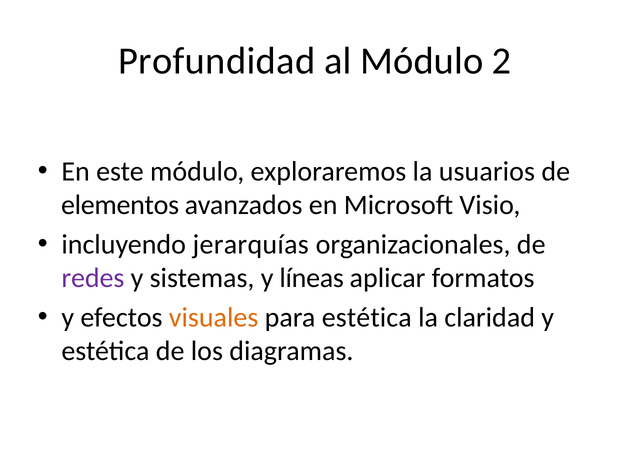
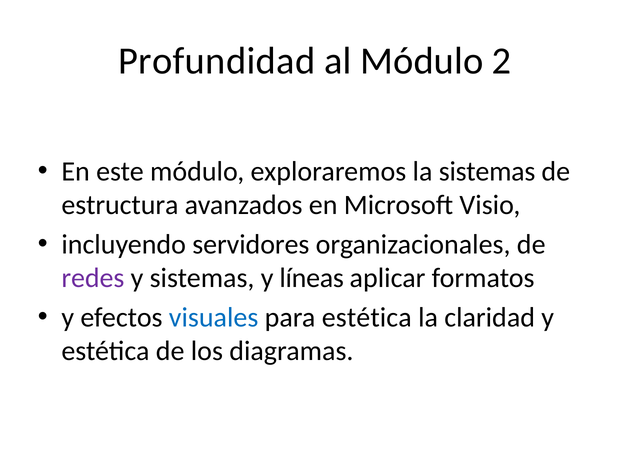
la usuarios: usuarios -> sistemas (487, 171)
elementos: elementos -> estructura (120, 205)
jerarquías: jerarquías -> servidores (251, 244)
visuales colour: orange -> blue (214, 317)
